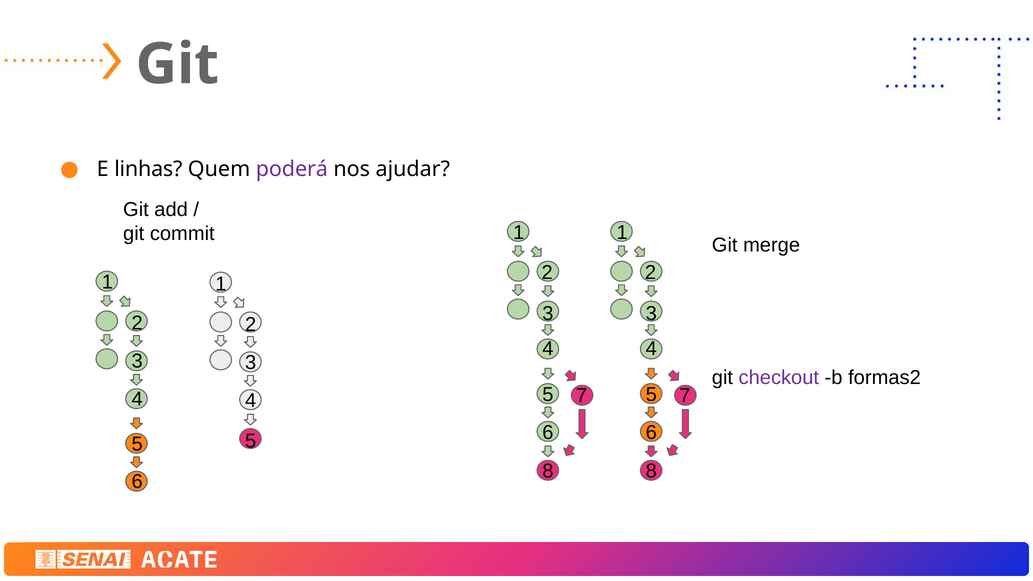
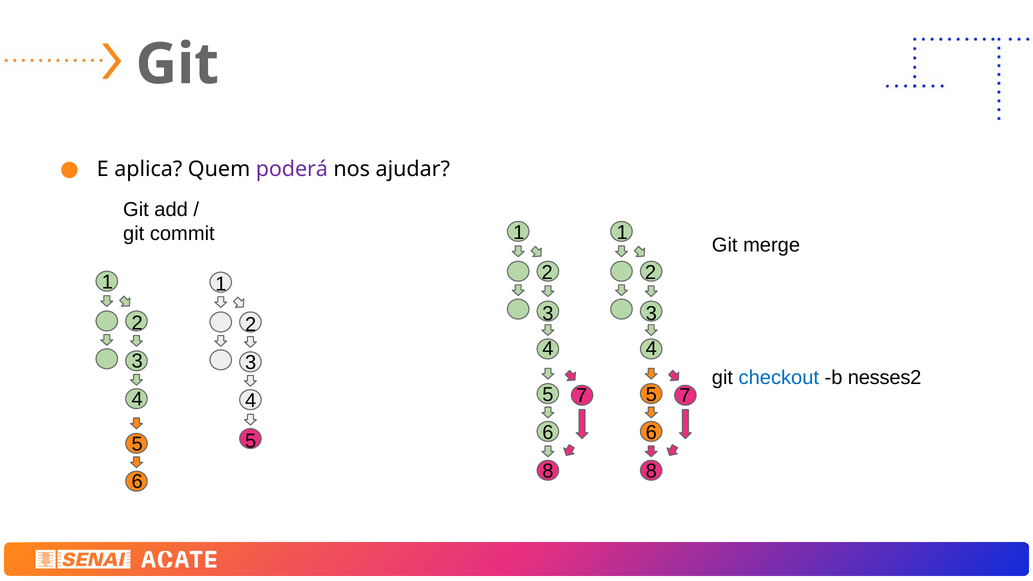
linhas: linhas -> aplica (148, 169)
checkout colour: purple -> blue (779, 378)
formas2: formas2 -> nesses2 (885, 378)
